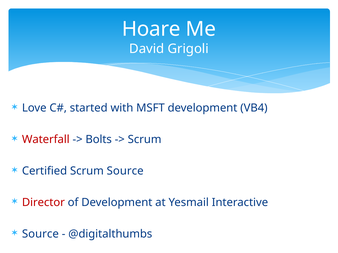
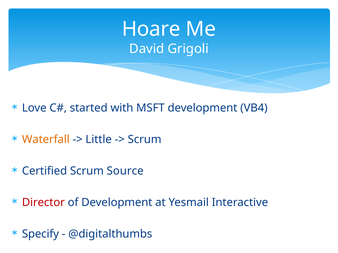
Waterfall colour: red -> orange (46, 140)
Bolts: Bolts -> Little (99, 140)
Source: Source -> Specify (40, 234)
